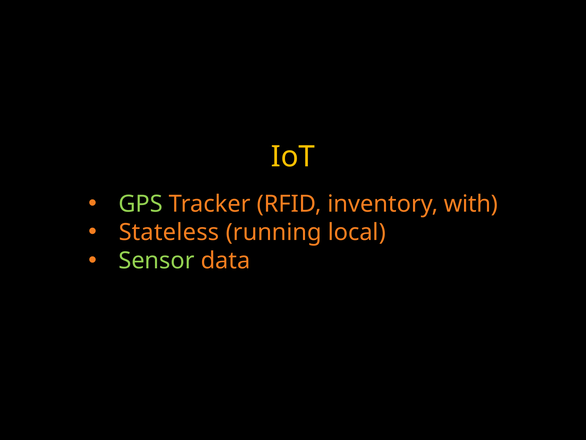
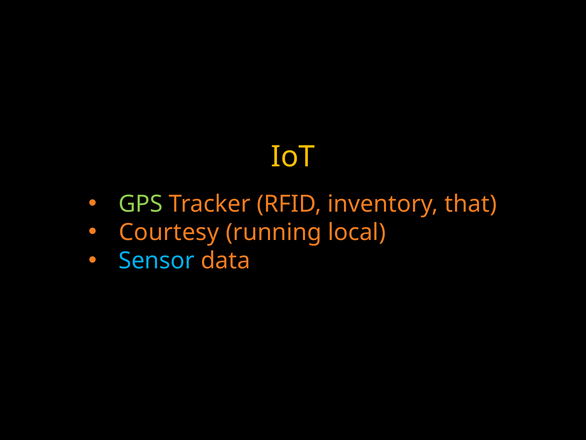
with: with -> that (471, 204)
Stateless: Stateless -> Courtesy (169, 232)
Sensor colour: light green -> light blue (156, 260)
